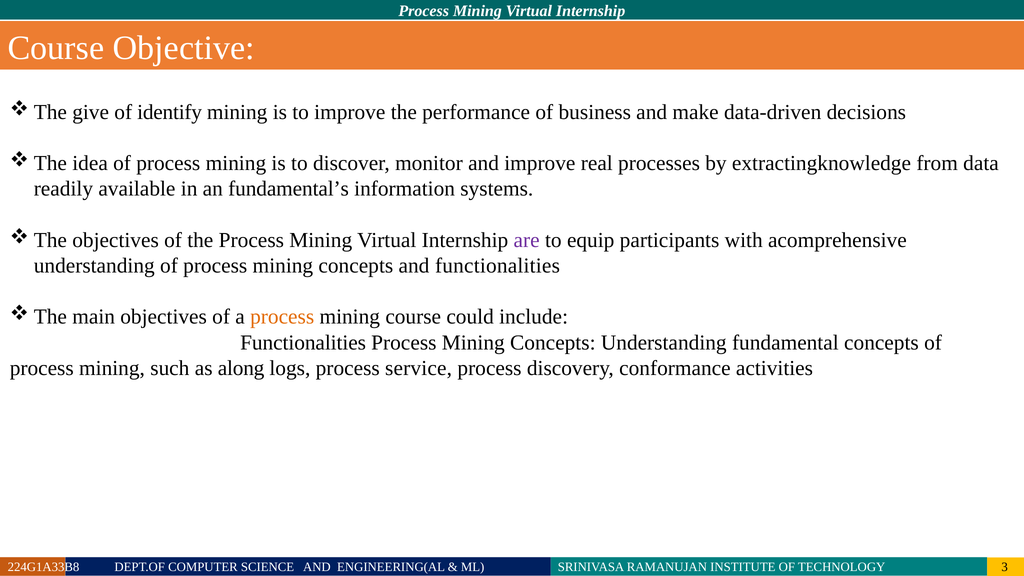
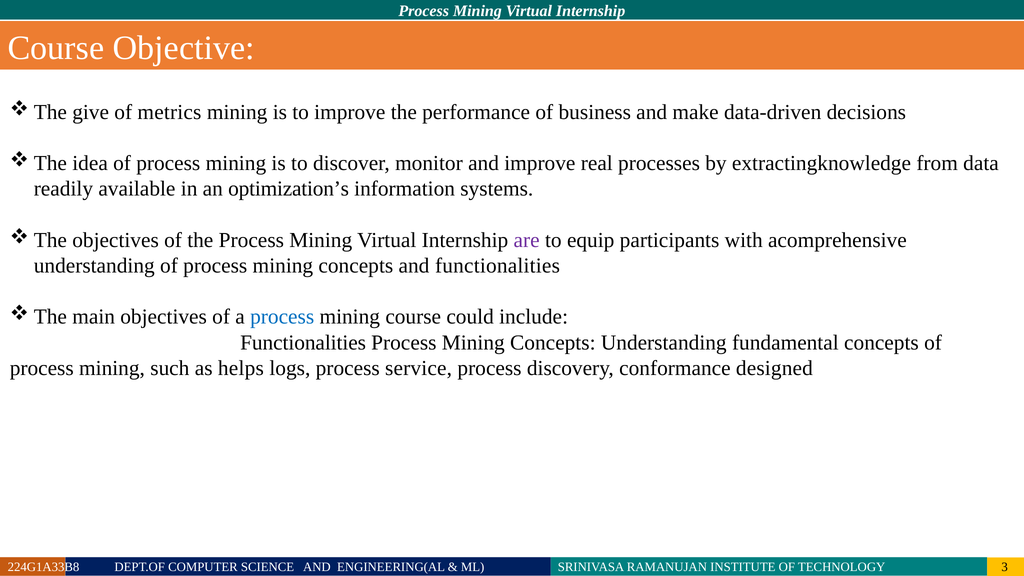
identify: identify -> metrics (169, 112)
fundamental’s: fundamental’s -> optimization’s (289, 189)
process colour: orange -> blue (282, 317)
along: along -> helps (241, 368)
activities: activities -> designed (774, 368)
